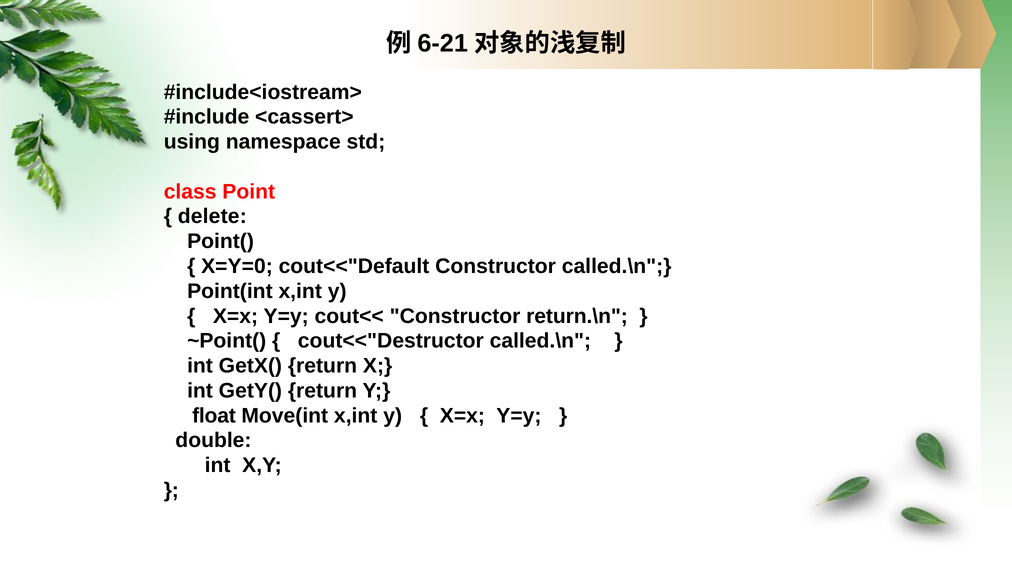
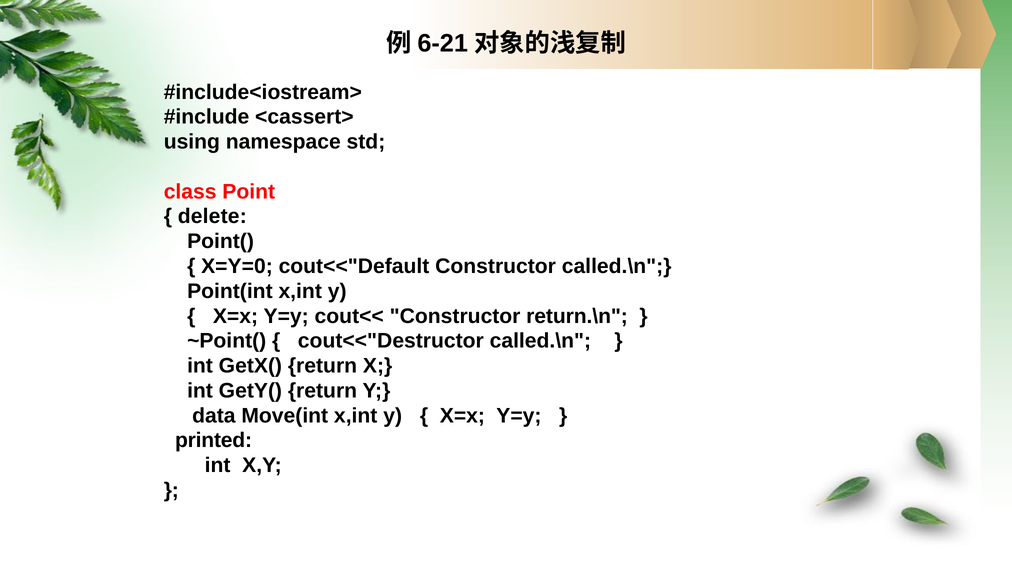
float: float -> data (214, 416)
double: double -> printed (214, 441)
